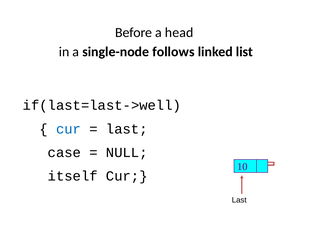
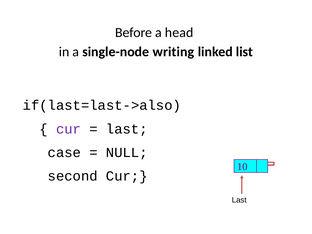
follows: follows -> writing (173, 52)
if(last=last->well: if(last=last->well -> if(last=last->also (102, 105)
cur colour: blue -> purple (69, 129)
itself: itself -> second (73, 176)
